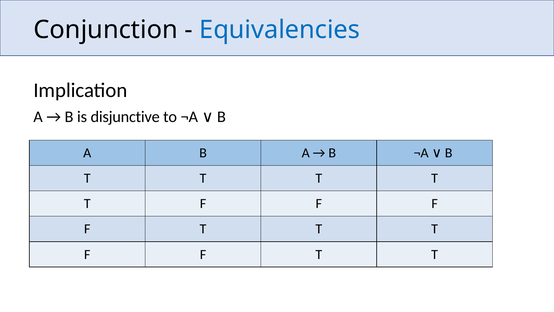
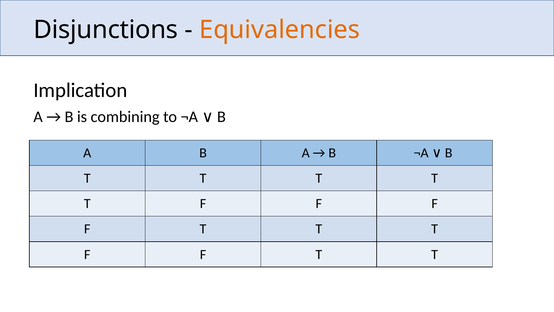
Conjunction: Conjunction -> Disjunctions (106, 30)
Equivalencies colour: blue -> orange (280, 30)
disjunctive: disjunctive -> combining (125, 117)
